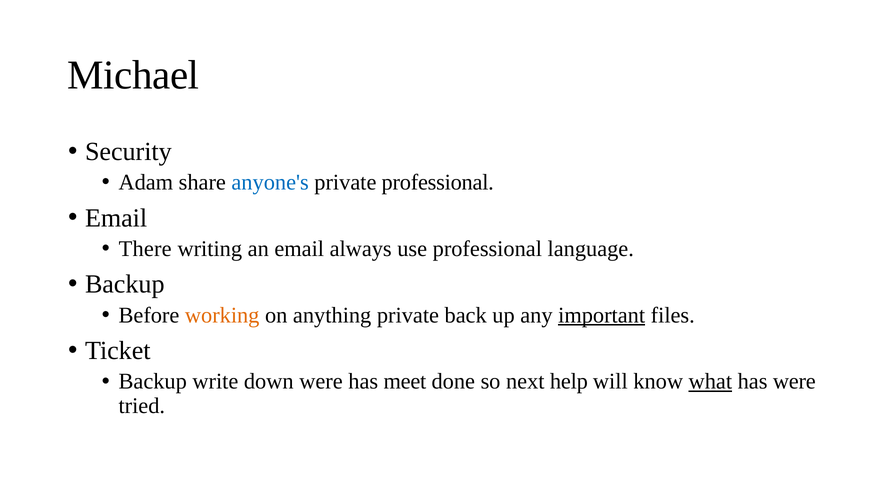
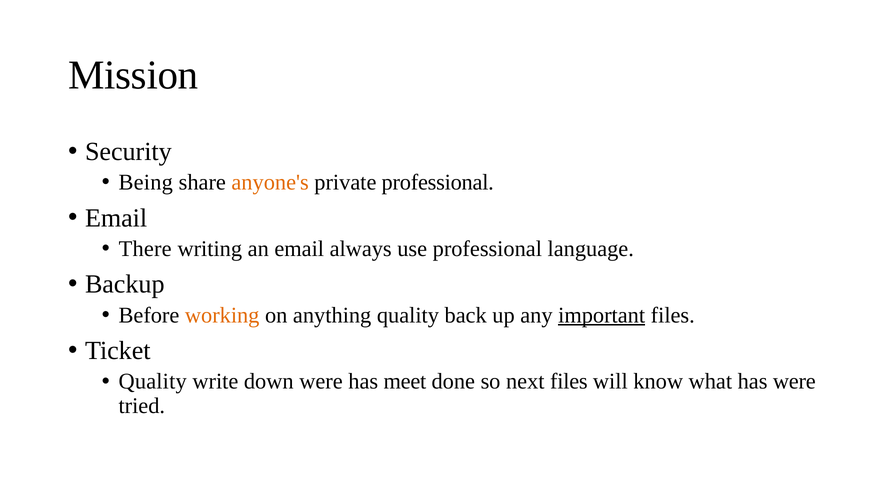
Michael: Michael -> Mission (133, 75)
Adam: Adam -> Being (146, 182)
anyone's colour: blue -> orange (270, 182)
anything private: private -> quality (408, 315)
Backup: Backup -> Quality (153, 381)
next help: help -> files (569, 381)
what underline: present -> none (710, 381)
